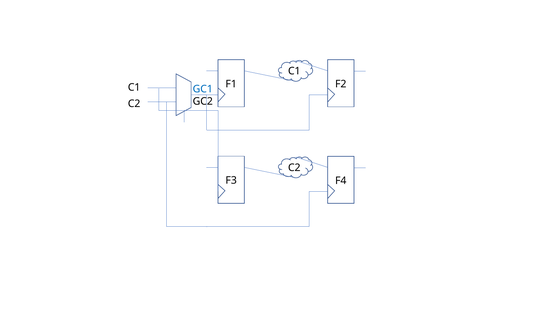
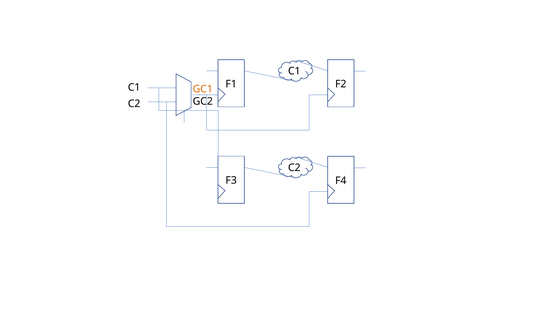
GC1 colour: blue -> orange (203, 89)
